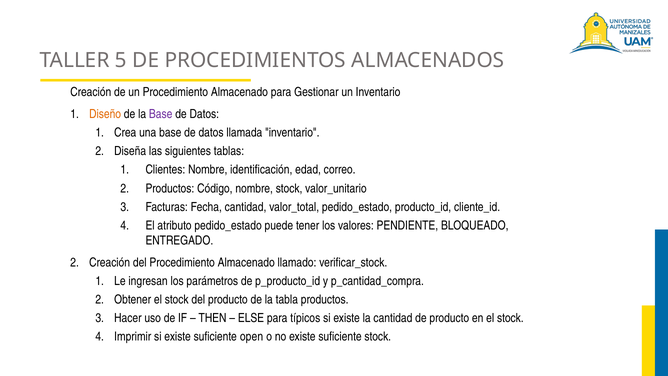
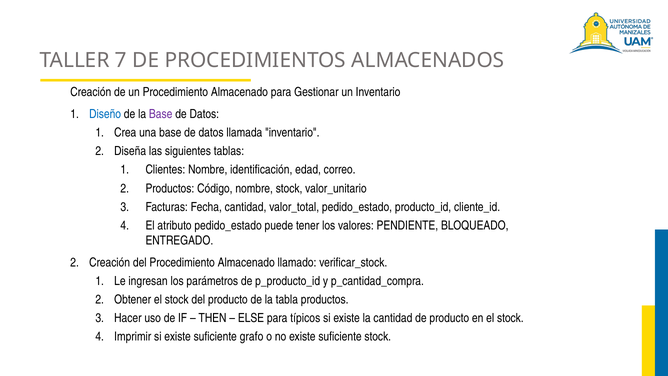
5: 5 -> 7 (121, 61)
Diseño colour: orange -> blue (105, 114)
open: open -> grafo (252, 336)
